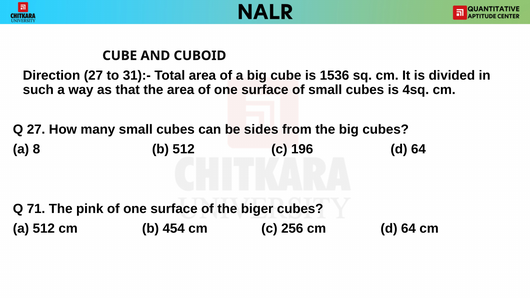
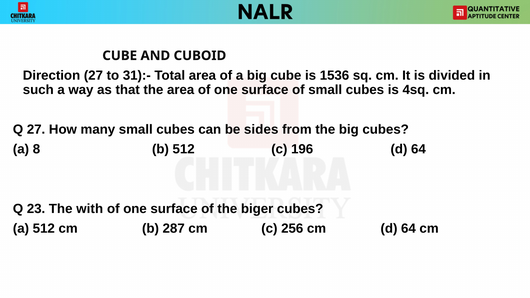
71: 71 -> 23 (36, 209)
pink: pink -> with (90, 209)
454: 454 -> 287 (174, 229)
